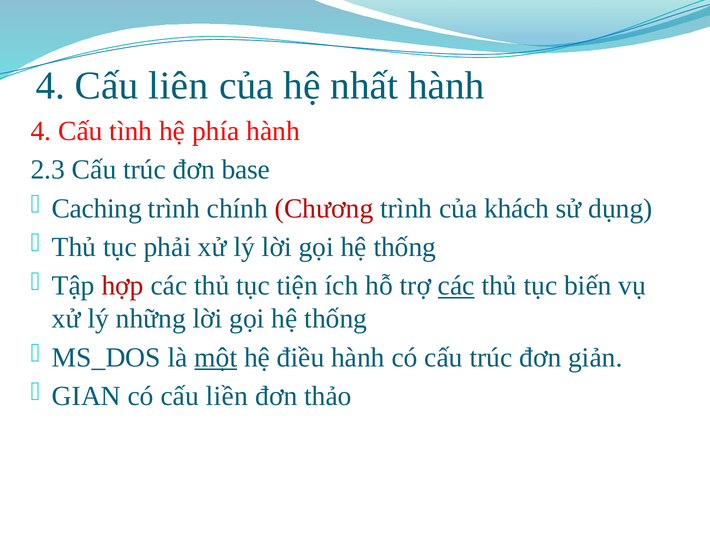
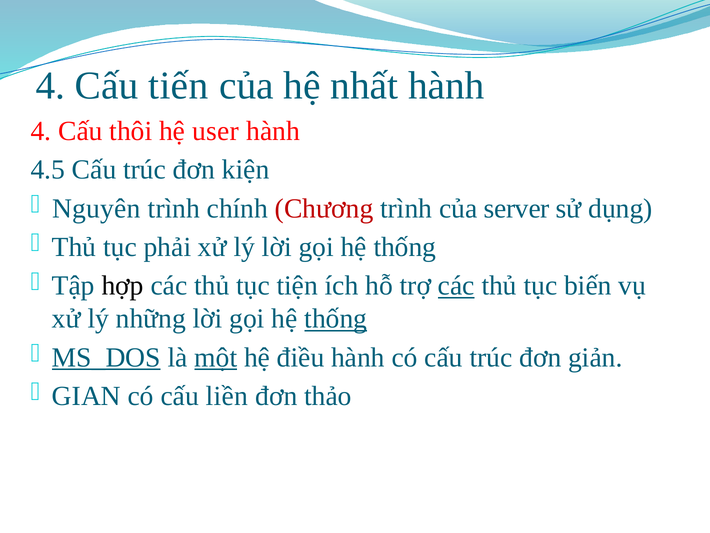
liên: liên -> tiến (178, 86)
tình: tình -> thôi (131, 131)
phía: phía -> user (216, 131)
2.3: 2.3 -> 4.5 (48, 170)
base: base -> kiện (246, 170)
Caching: Caching -> Nguyên (96, 208)
khách: khách -> server (517, 208)
hợp colour: red -> black (123, 285)
thống underline: none -> present (336, 318)
MS_DOS underline: none -> present (106, 357)
